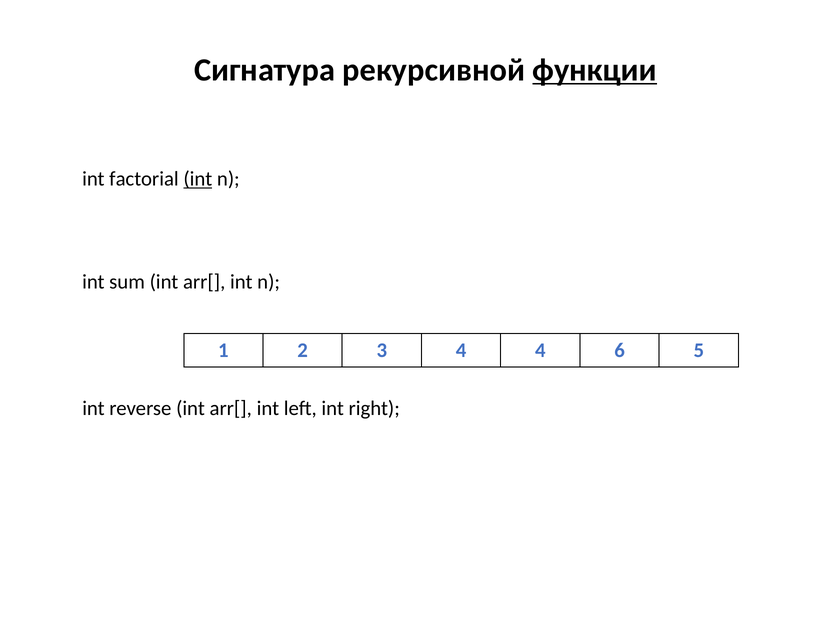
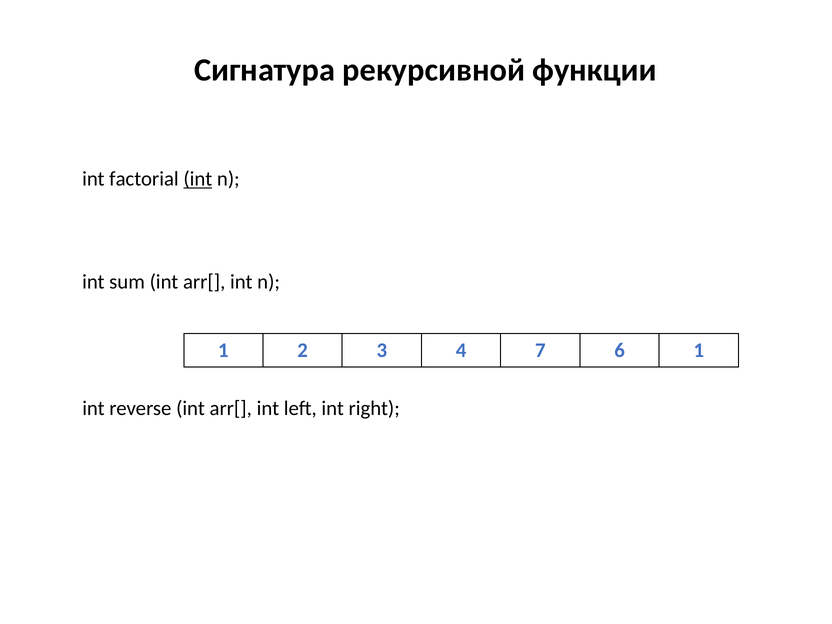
функции underline: present -> none (595, 70)
4 4: 4 -> 7 (540, 350)
6 5: 5 -> 1 (699, 350)
